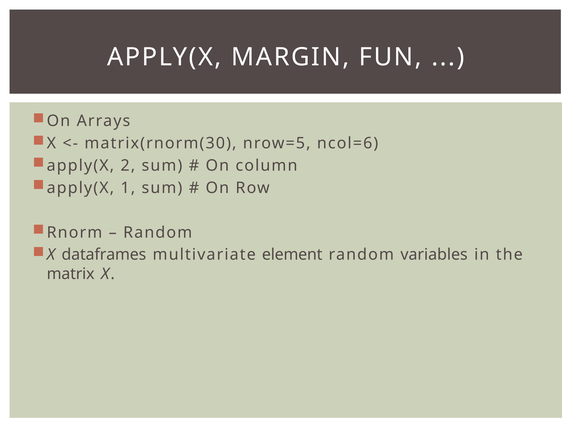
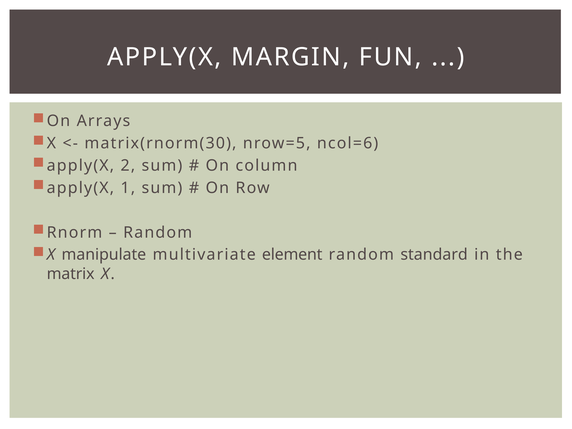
dataframes: dataframes -> manipulate (104, 255)
variables: variables -> standard (434, 255)
